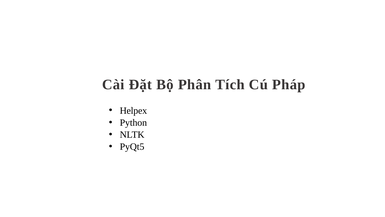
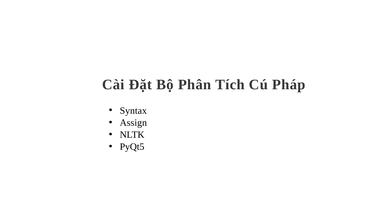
Helpex: Helpex -> Syntax (133, 110)
Python: Python -> Assign (133, 122)
